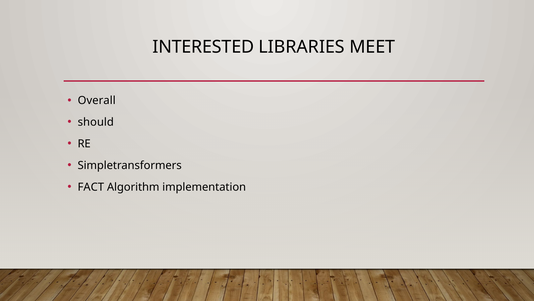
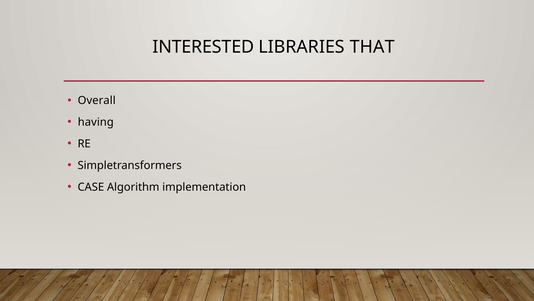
MEET: MEET -> THAT (372, 47)
should: should -> having (96, 122)
FACT: FACT -> CASE (91, 187)
